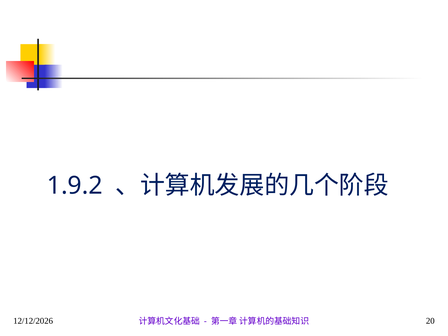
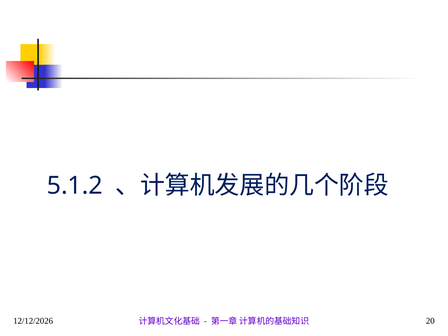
1.9.2: 1.9.2 -> 5.1.2 (75, 186)
